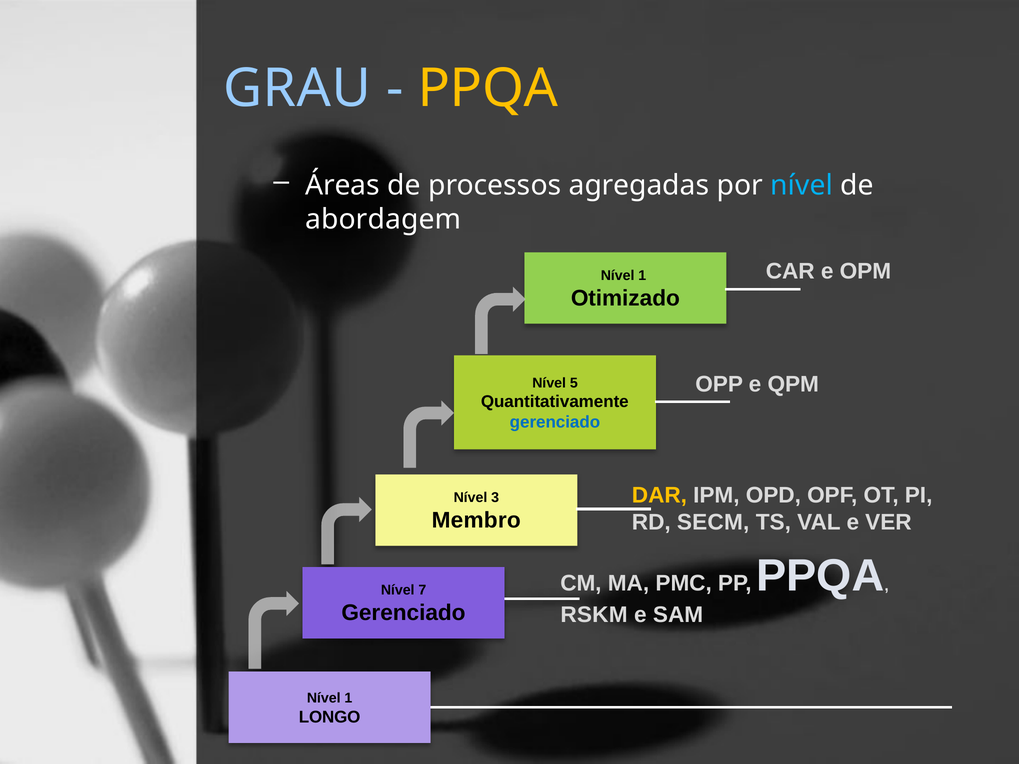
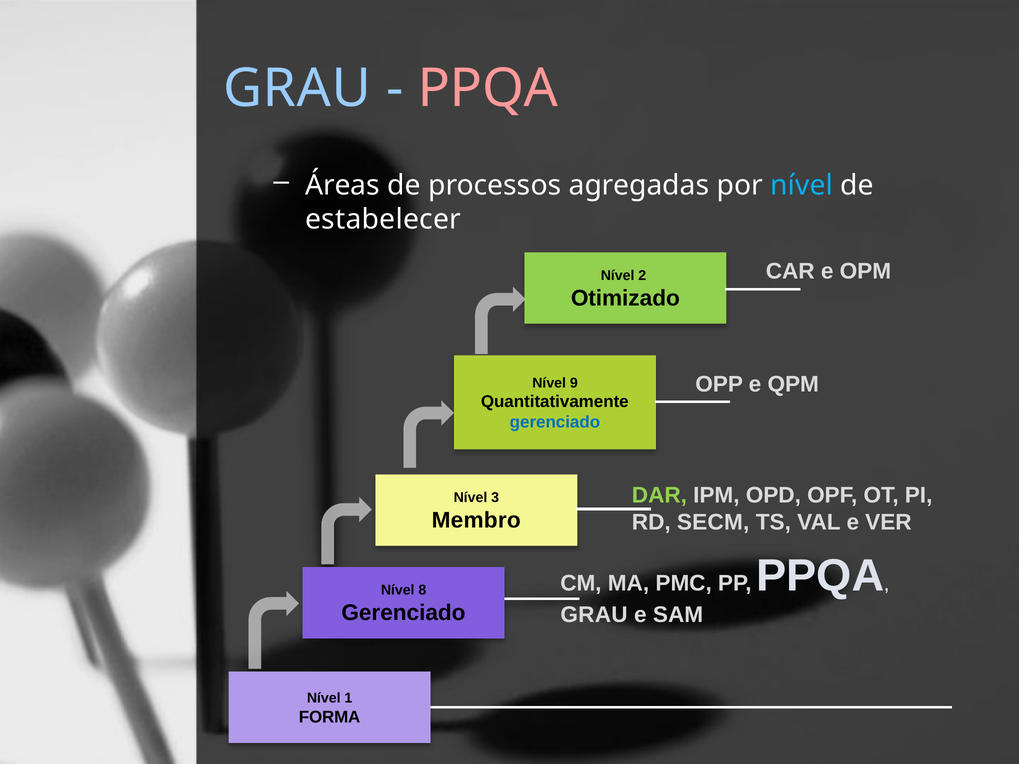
PPQA colour: yellow -> pink (488, 89)
abordagem: abordagem -> estabelecer (383, 219)
1: 1 -> 2 (642, 275)
5: 5 -> 9 (574, 383)
DAR colour: yellow -> light green (659, 495)
7: 7 -> 8 (422, 590)
RSKM: RSKM -> GRAU (594, 615)
LONGO: LONGO -> FORMA (330, 717)
